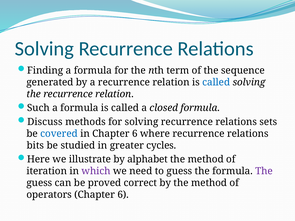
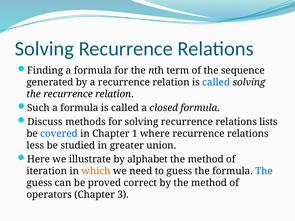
sets: sets -> lists (268, 122)
in Chapter 6: 6 -> 1 (135, 134)
bits: bits -> less (35, 146)
cycles: cycles -> union (161, 146)
which colour: purple -> orange (96, 171)
The colour: purple -> blue (264, 171)
6: 6 -> 3 (123, 195)
